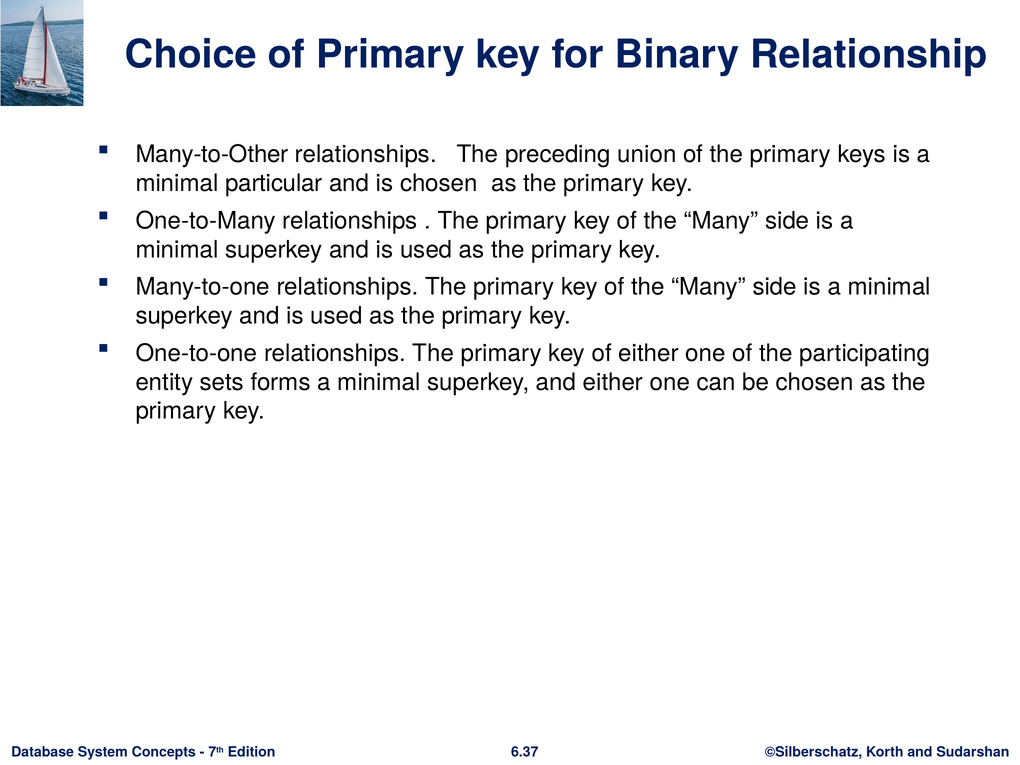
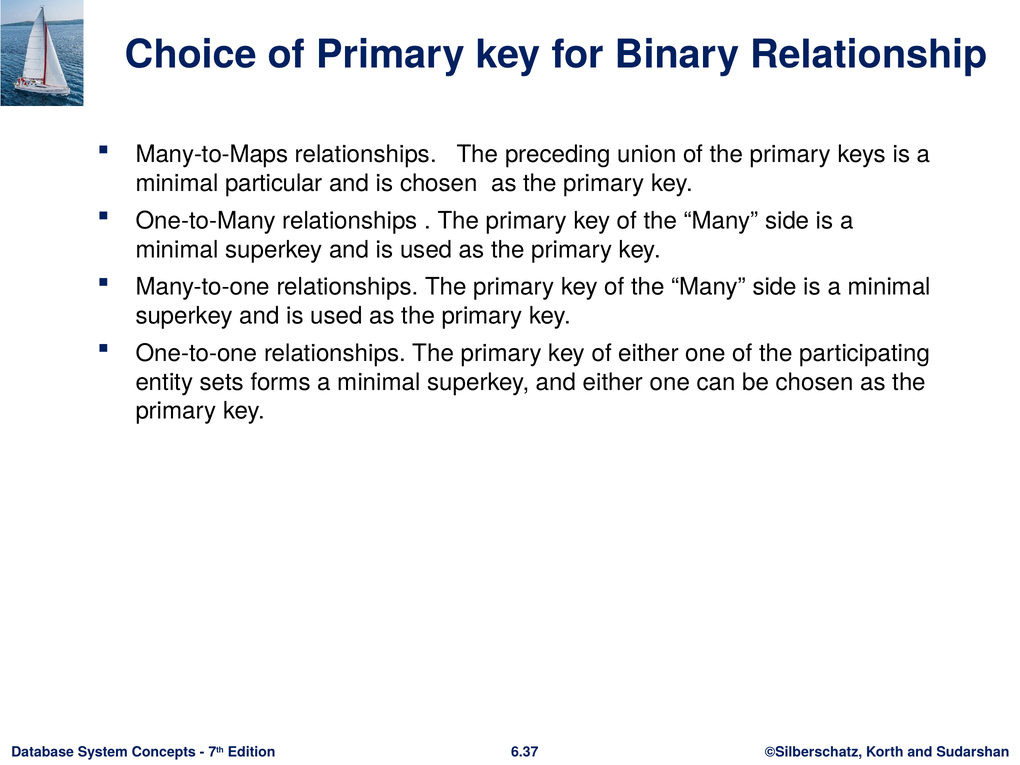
Many-to-Other: Many-to-Other -> Many-to-Maps (212, 154)
